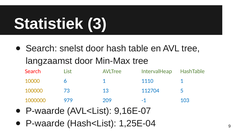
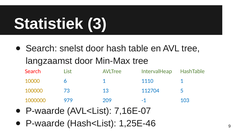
9,16E-07: 9,16E-07 -> 7,16E-07 (133, 111)
1,25E-04: 1,25E-04 -> 1,25E-46 (137, 124)
